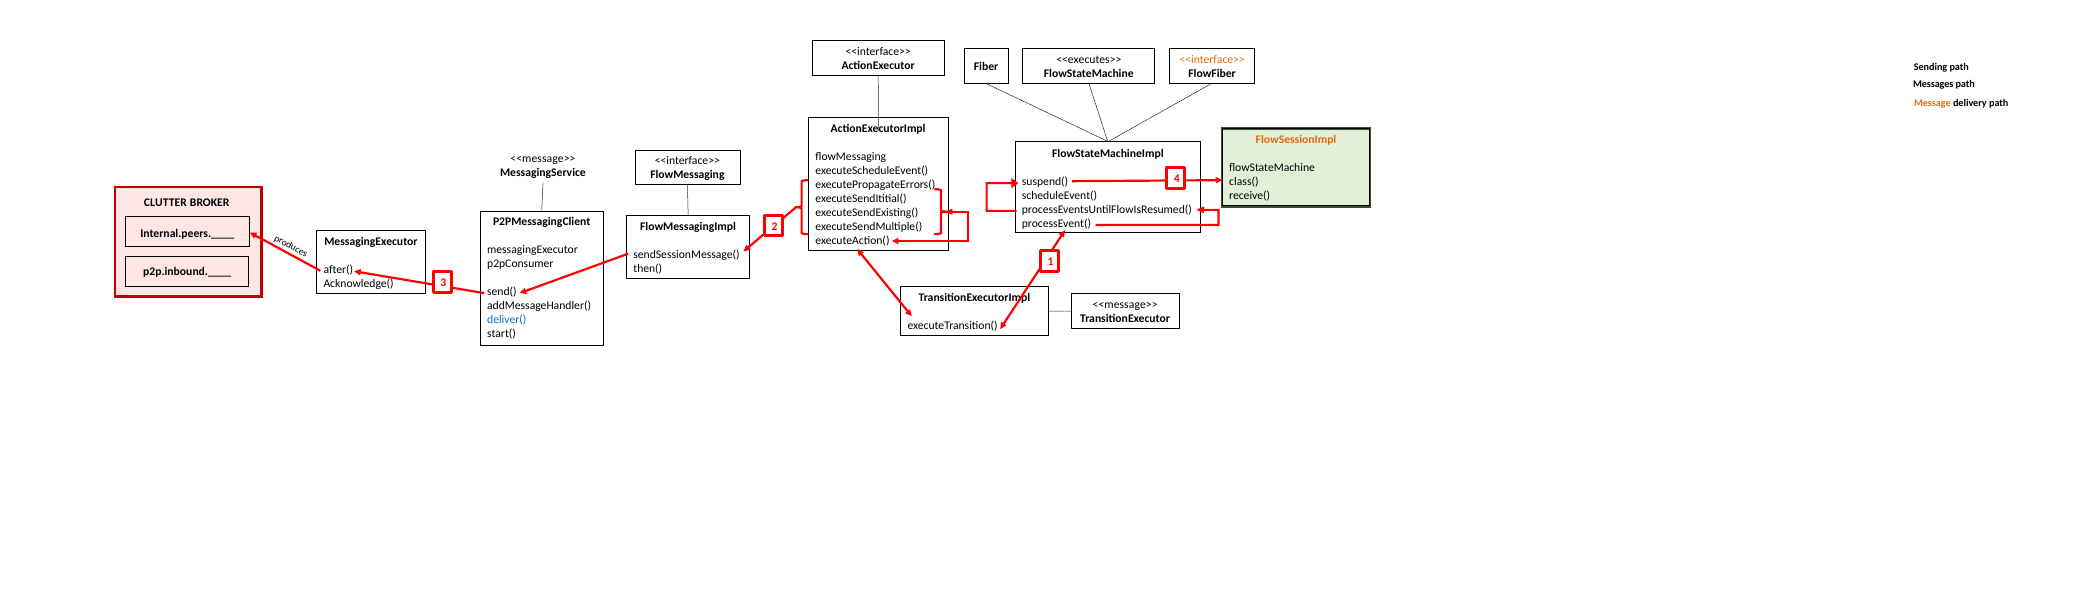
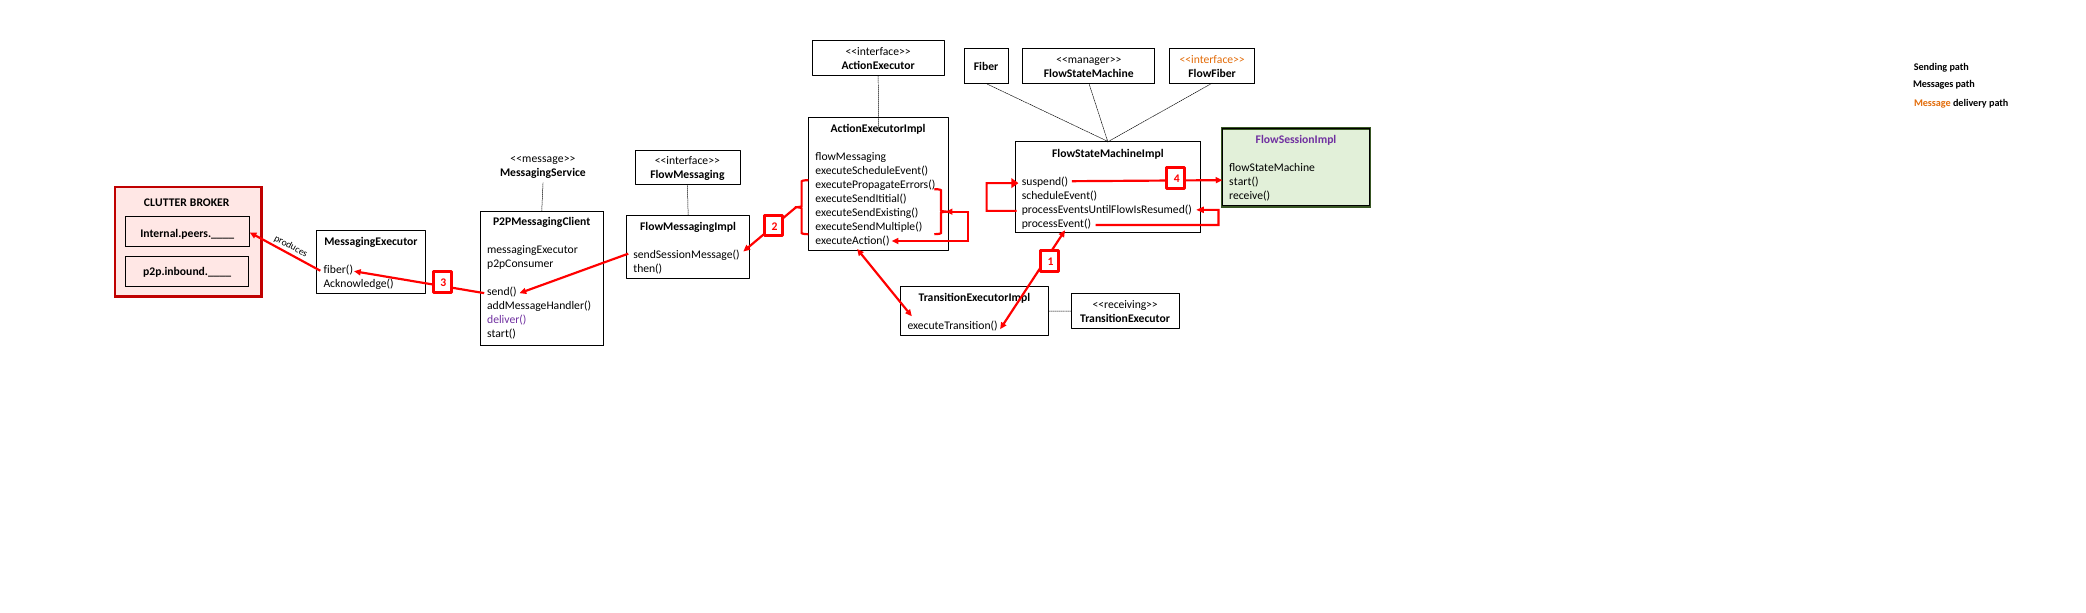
<<executes>>: <<executes>> -> <<manager>> (1089, 59)
FlowSessionImpl colour: orange -> purple (1296, 140)
class(: class( -> start( (1244, 182)
after(: after( -> fiber( (338, 269)
<<message>>: <<message>> -> <<receiving>> (1125, 305)
deliver( colour: blue -> purple (507, 320)
